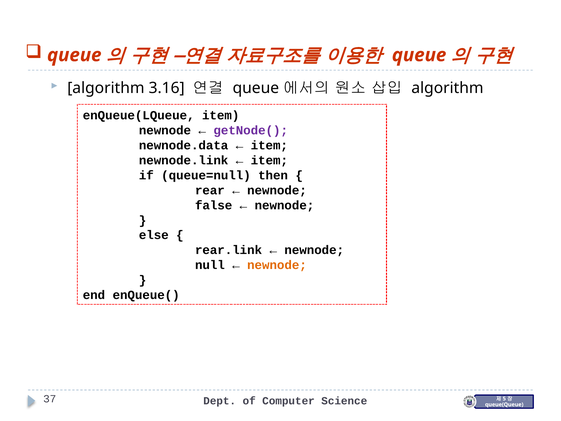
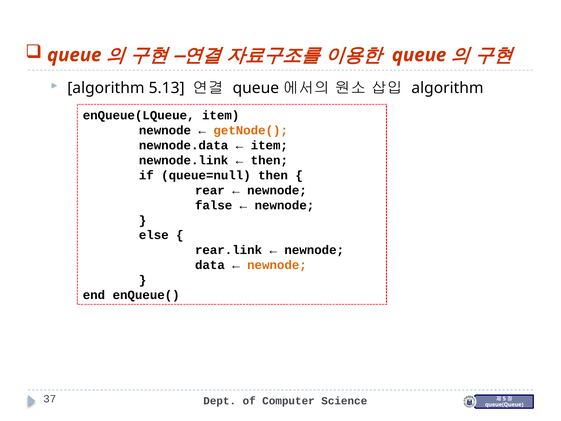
3.16: 3.16 -> 5.13 (167, 88)
getNode( colour: purple -> orange (251, 130)
item: item -> then (269, 160)
null: null -> data (210, 265)
